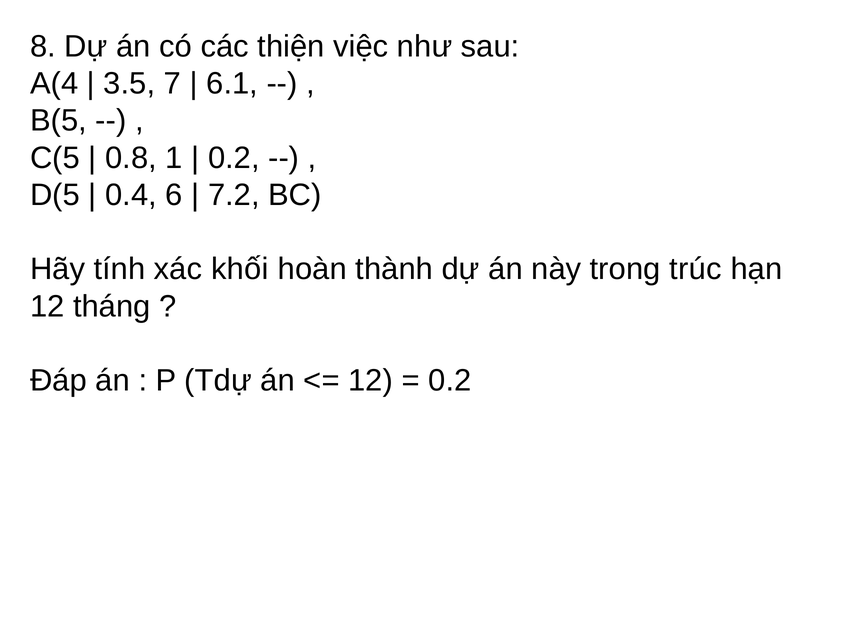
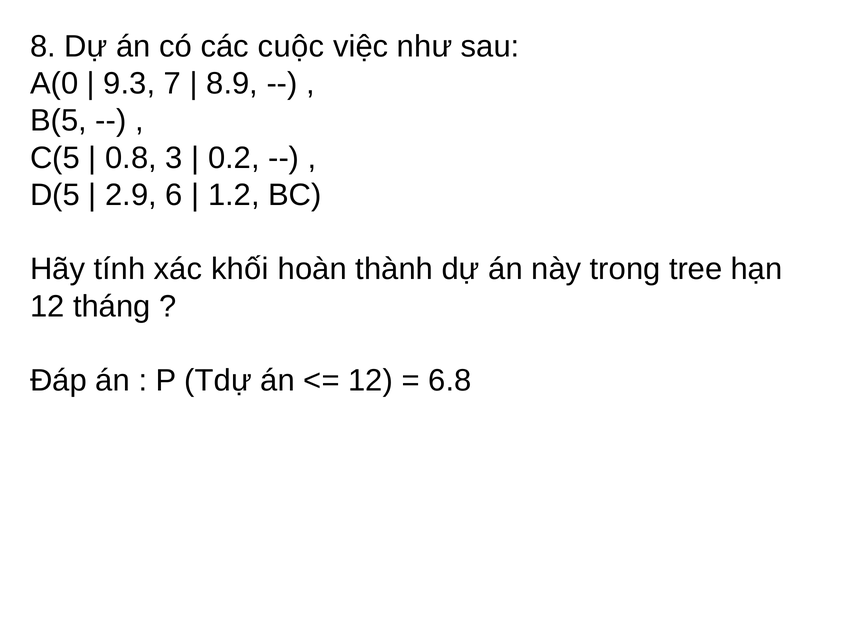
thiện: thiện -> cuộc (291, 46)
A(4: A(4 -> A(0 (54, 84)
3.5: 3.5 -> 9.3 (129, 84)
6.1: 6.1 -> 8.9 (232, 84)
1: 1 -> 3 (174, 158)
0.4: 0.4 -> 2.9 (131, 195)
7.2: 7.2 -> 1.2 (234, 195)
trúc: trúc -> tree (696, 269)
0.2: 0.2 -> 6.8 (450, 381)
